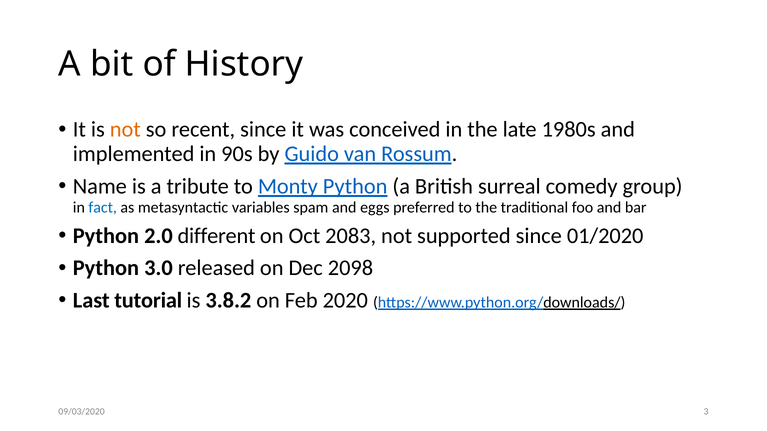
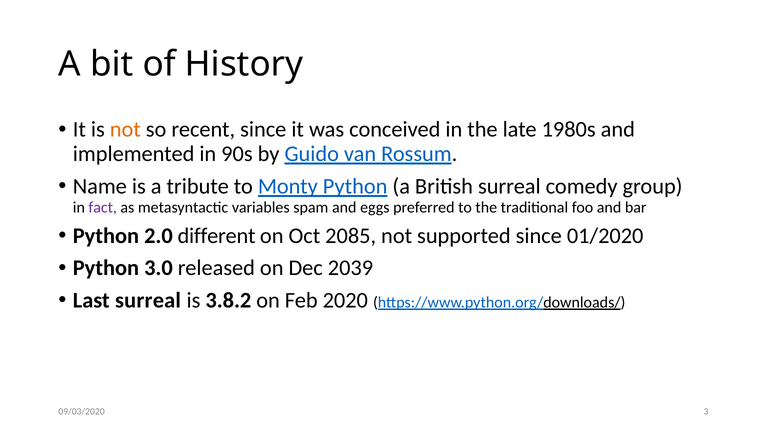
fact colour: blue -> purple (103, 208)
2083: 2083 -> 2085 (351, 236)
2098: 2098 -> 2039 (350, 268)
Last tutorial: tutorial -> surreal (148, 300)
